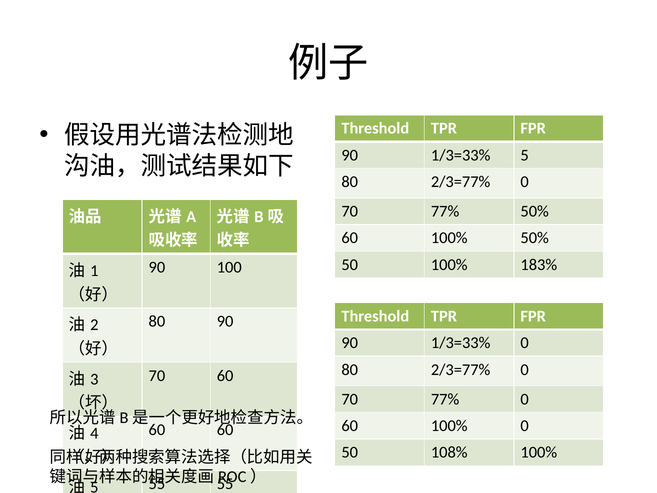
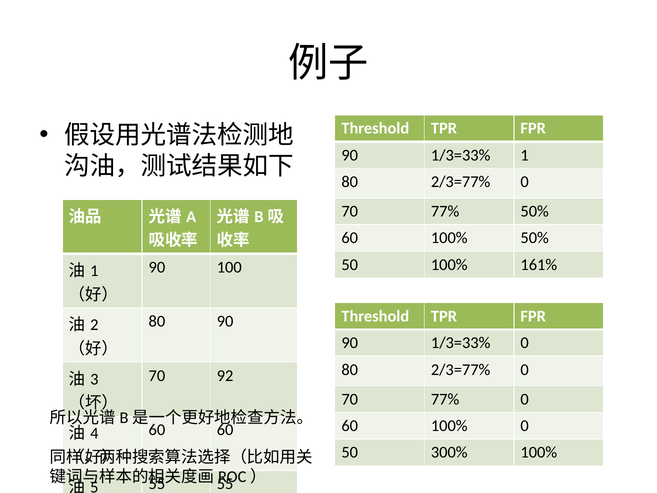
1/3=33% 5: 5 -> 1 (525, 155)
183%: 183% -> 161% (539, 265)
70 60: 60 -> 92 (225, 376)
108%: 108% -> 300% (449, 452)
